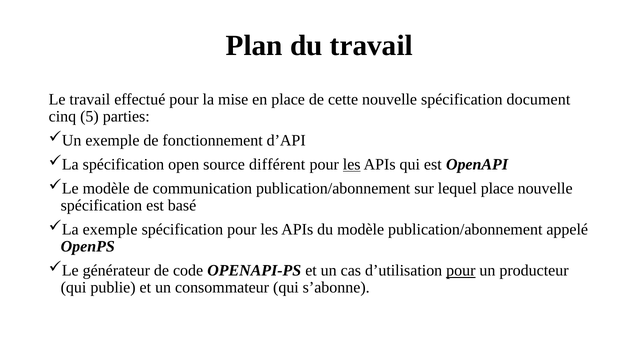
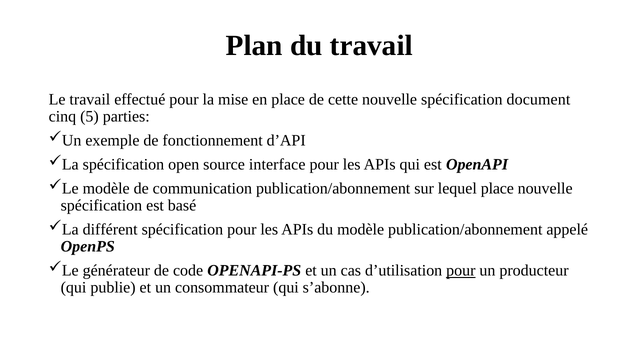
différent: différent -> interface (277, 165)
les underline: present -> none (352, 165)
exemple: exemple -> différent (110, 230)
